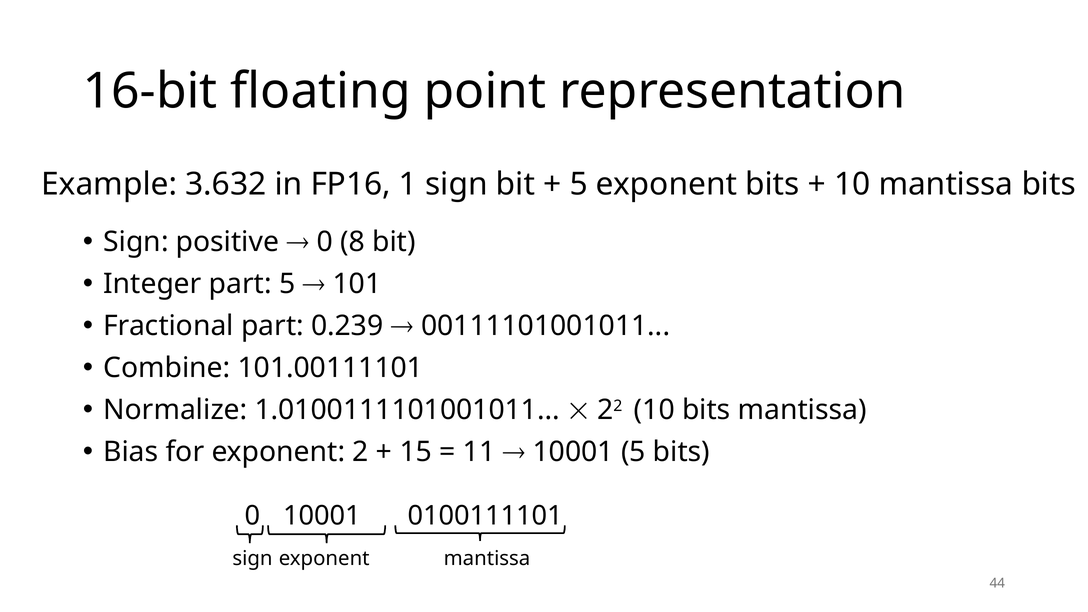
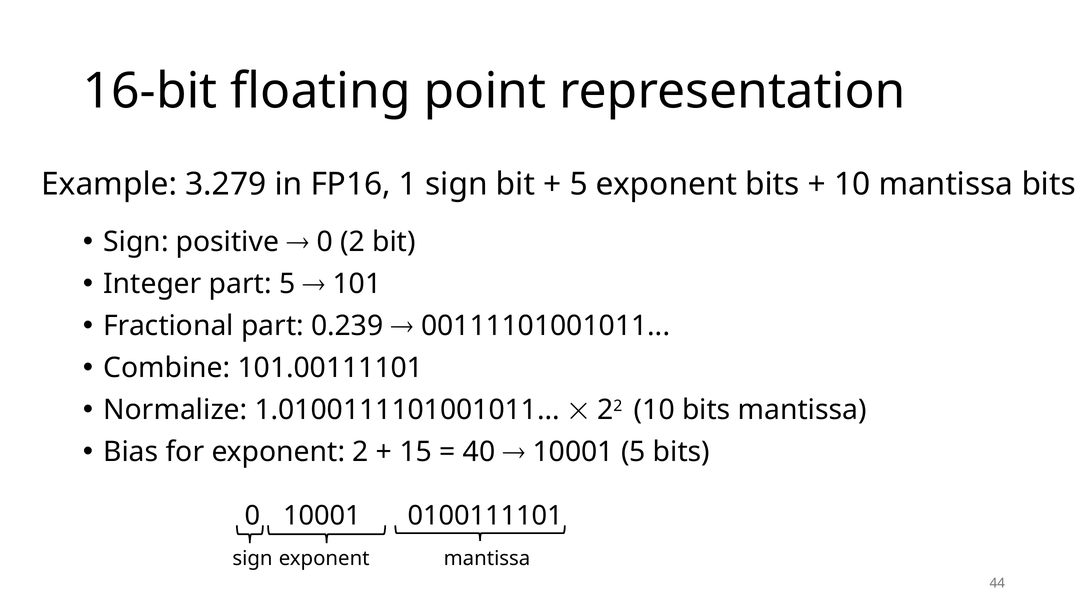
3.632: 3.632 -> 3.279 (226, 184)
0 8: 8 -> 2 (353, 242)
11: 11 -> 40 (479, 452)
